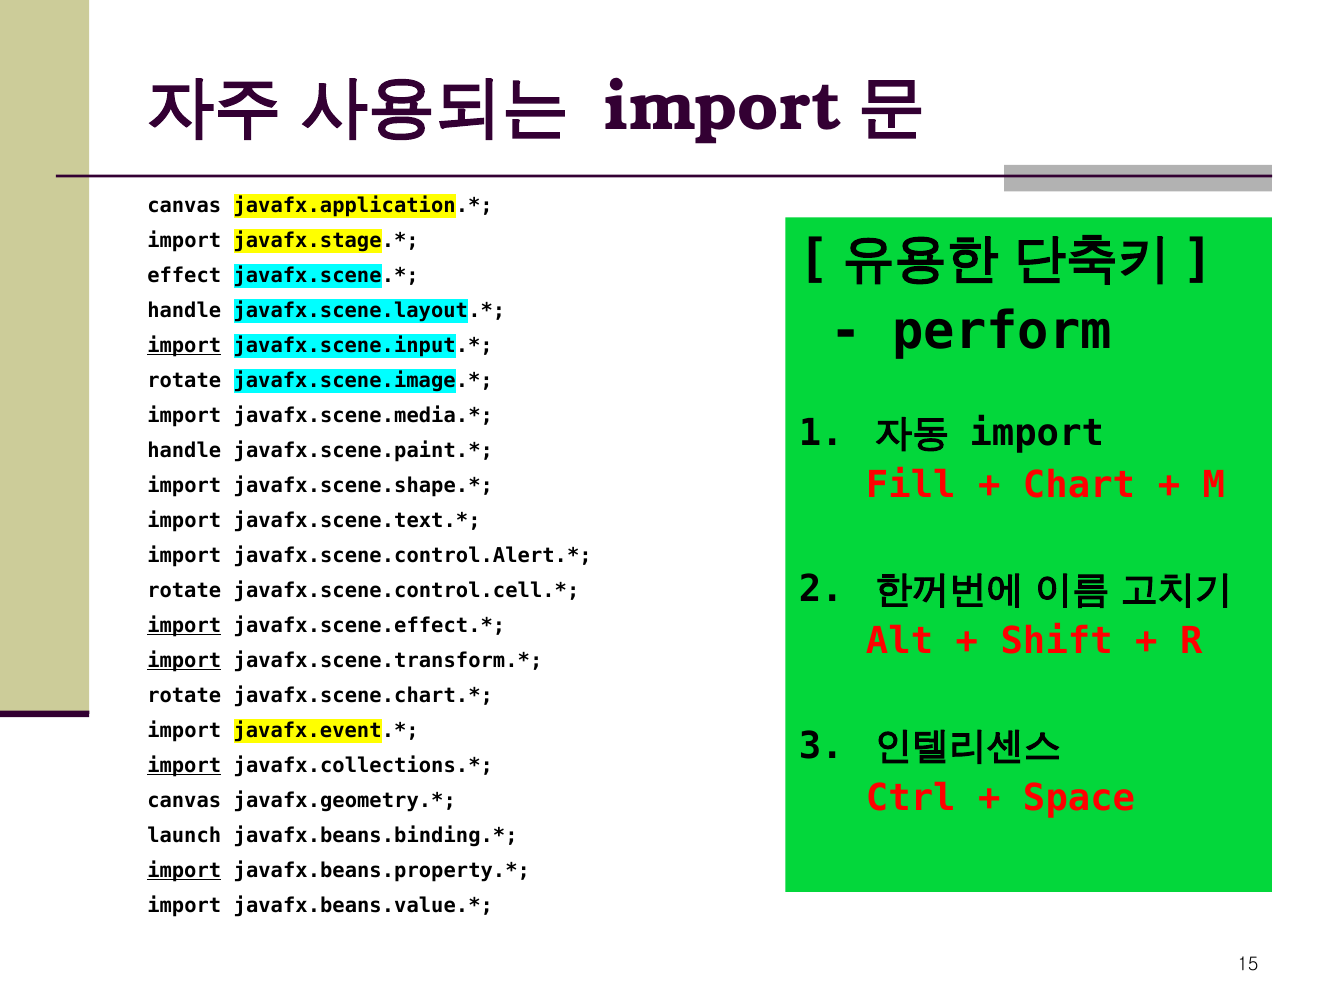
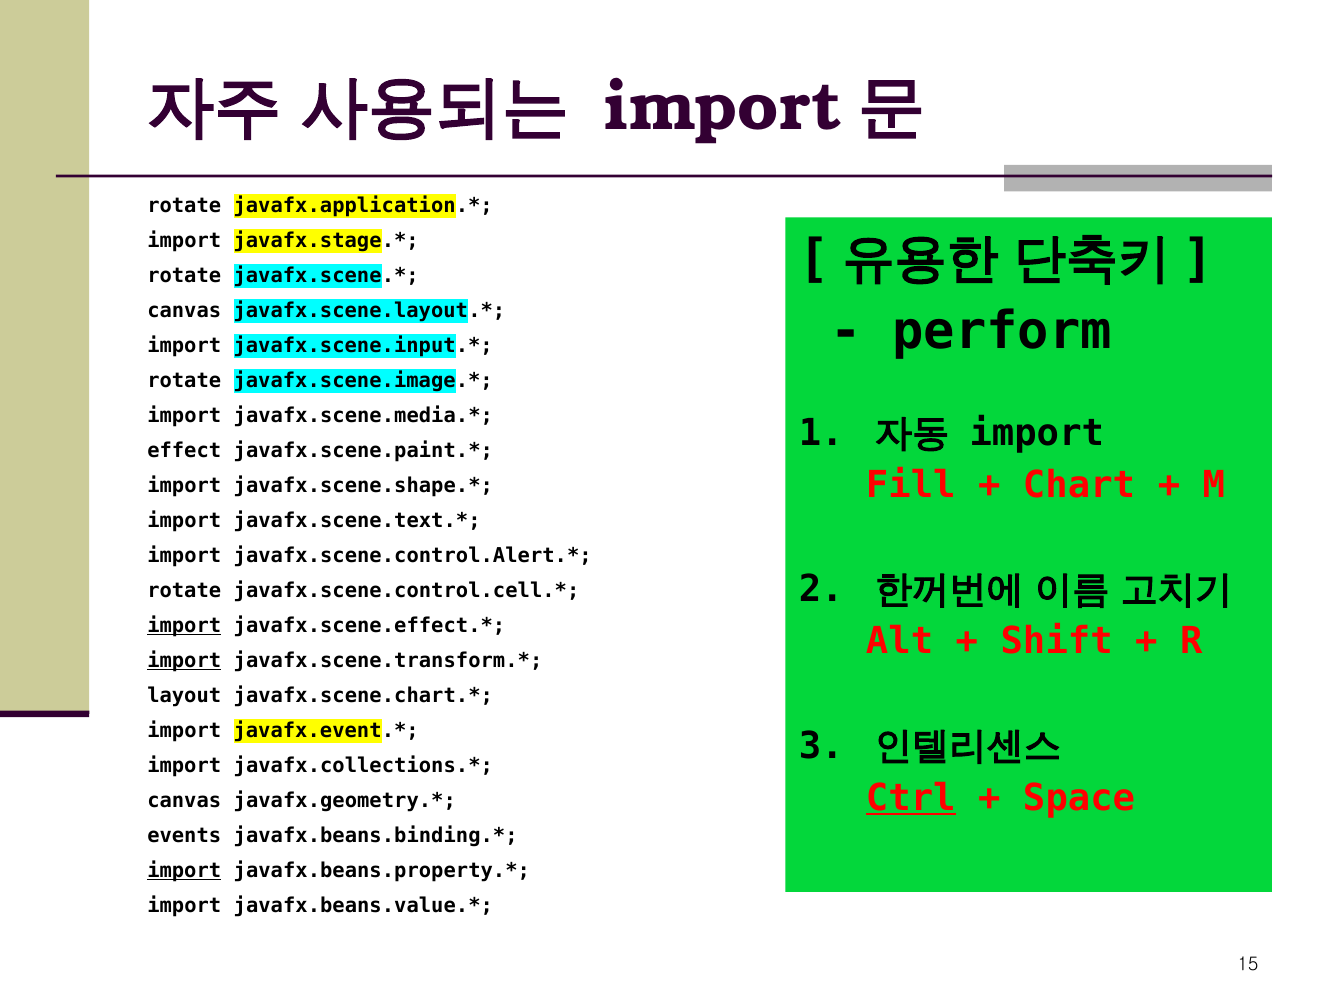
canvas: canvas -> rotate (184, 206)
effect: effect -> rotate (184, 276)
handle: handle -> canvas (184, 311)
import underline: present -> none (184, 346)
handle: handle -> effect (184, 451)
rotate: rotate -> layout (184, 696)
import underline: present -> none (184, 766)
Ctrl underline: none -> present (911, 798)
launch: launch -> events (184, 836)
